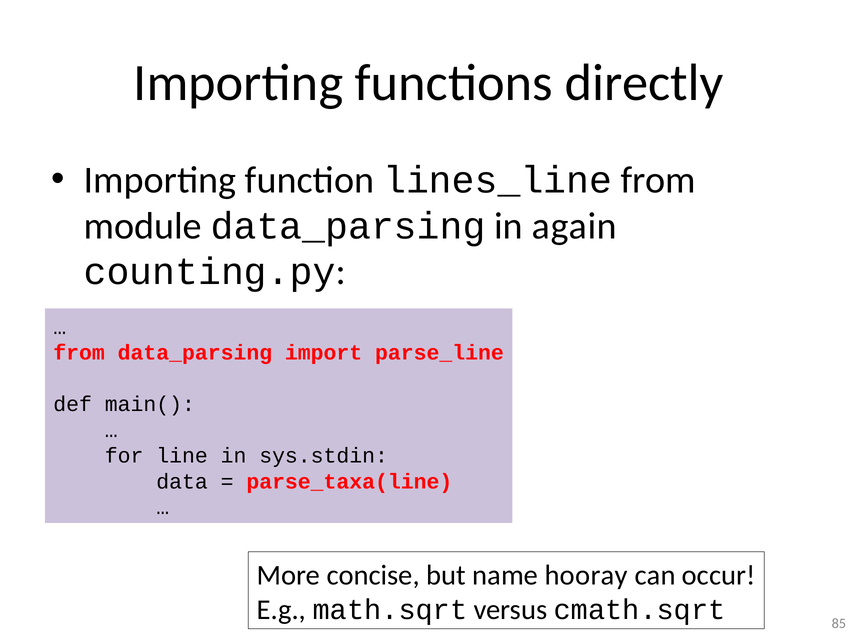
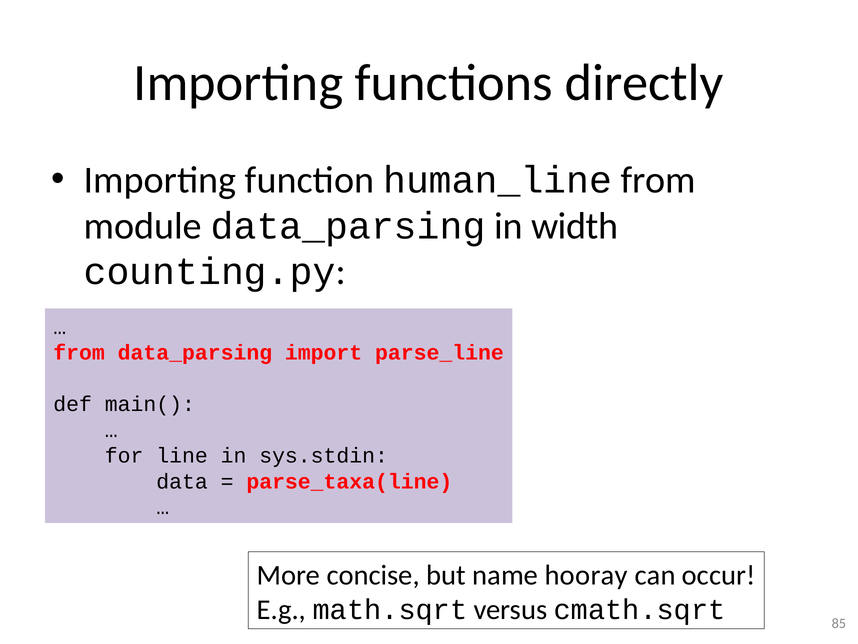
lines_line: lines_line -> human_line (498, 180)
again: again -> width (575, 226)
